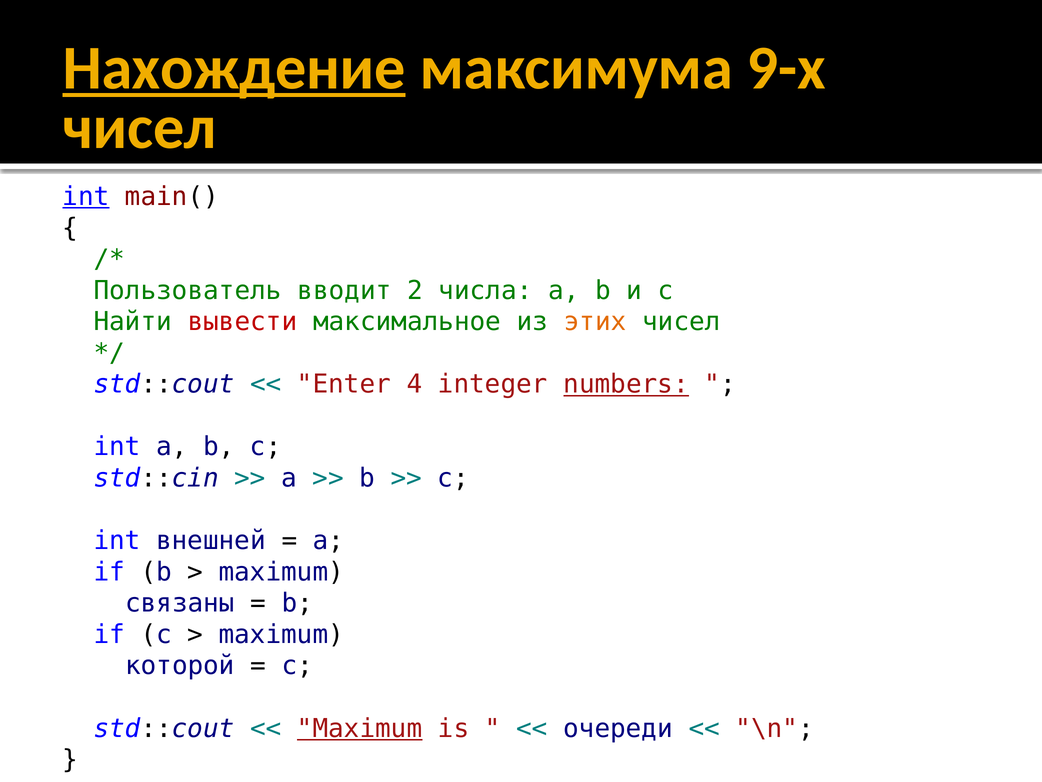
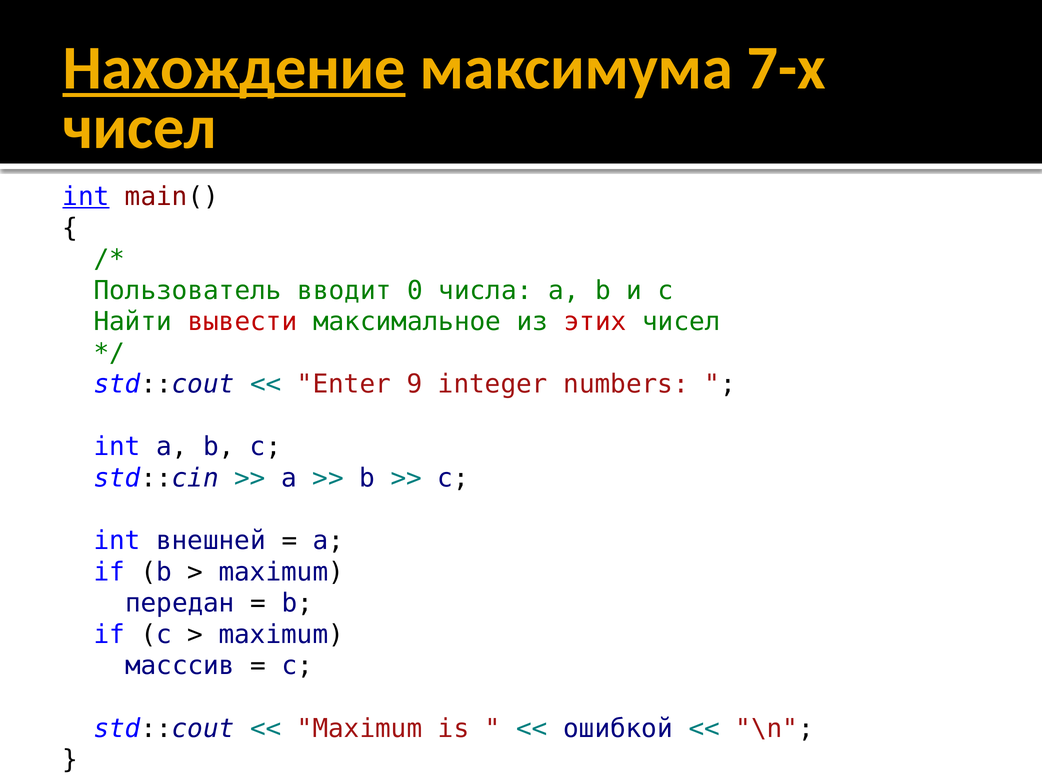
9-х: 9-х -> 7-х (786, 68)
2: 2 -> 0 (415, 290)
этих colour: orange -> red (595, 322)
4: 4 -> 9 (414, 384)
numbers underline: present -> none (626, 384)
связаны: связаны -> передан (180, 603)
которой: которой -> масссив (180, 665)
Maximum underline: present -> none (360, 728)
очереди: очереди -> ошибкой (618, 728)
